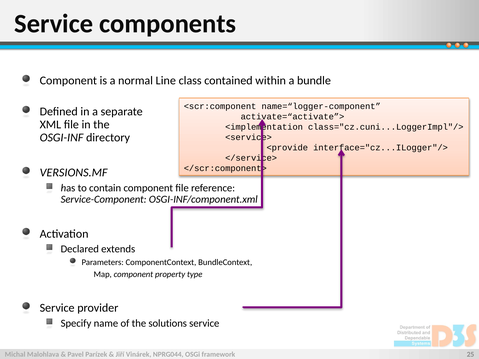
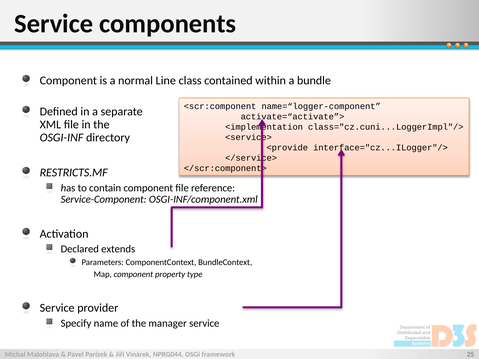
VERSIONS.MF: VERSIONS.MF -> RESTRICTS.MF (74, 173)
solutions: solutions -> manager (168, 324)
